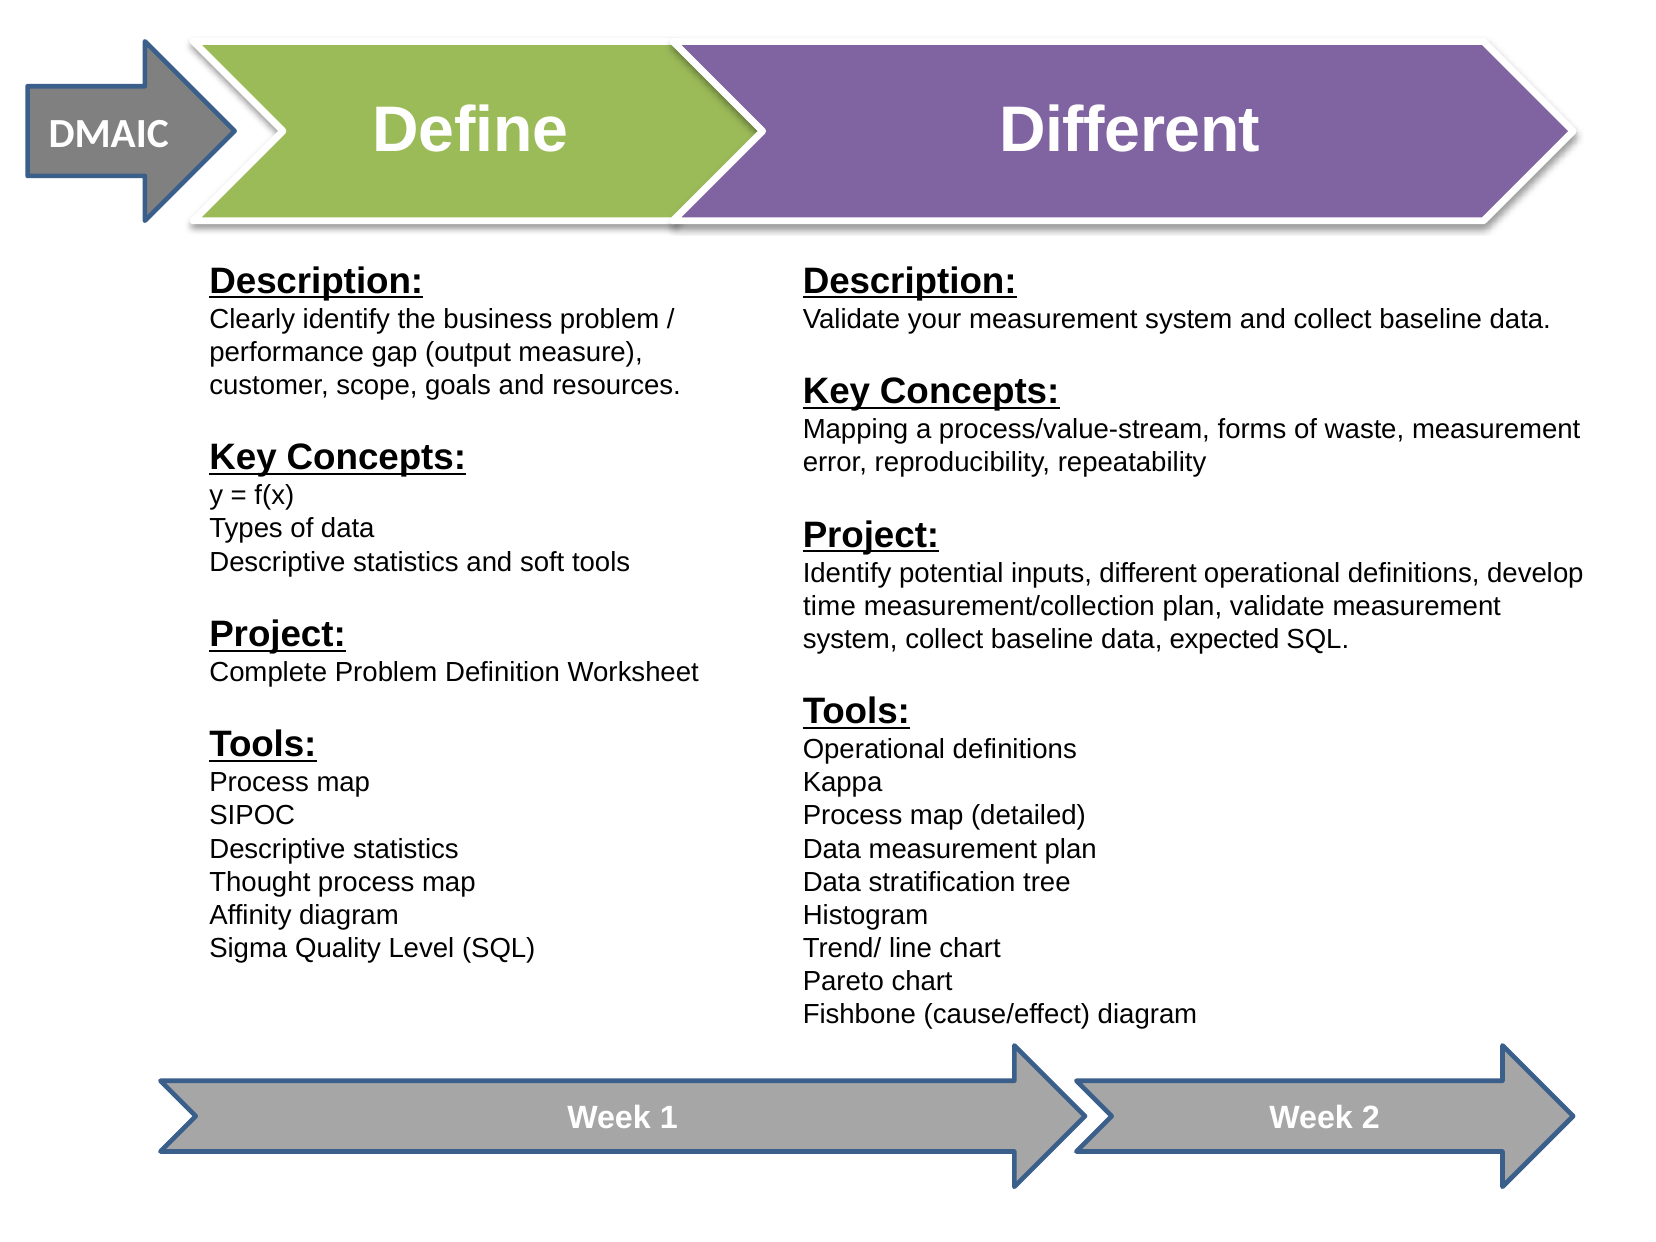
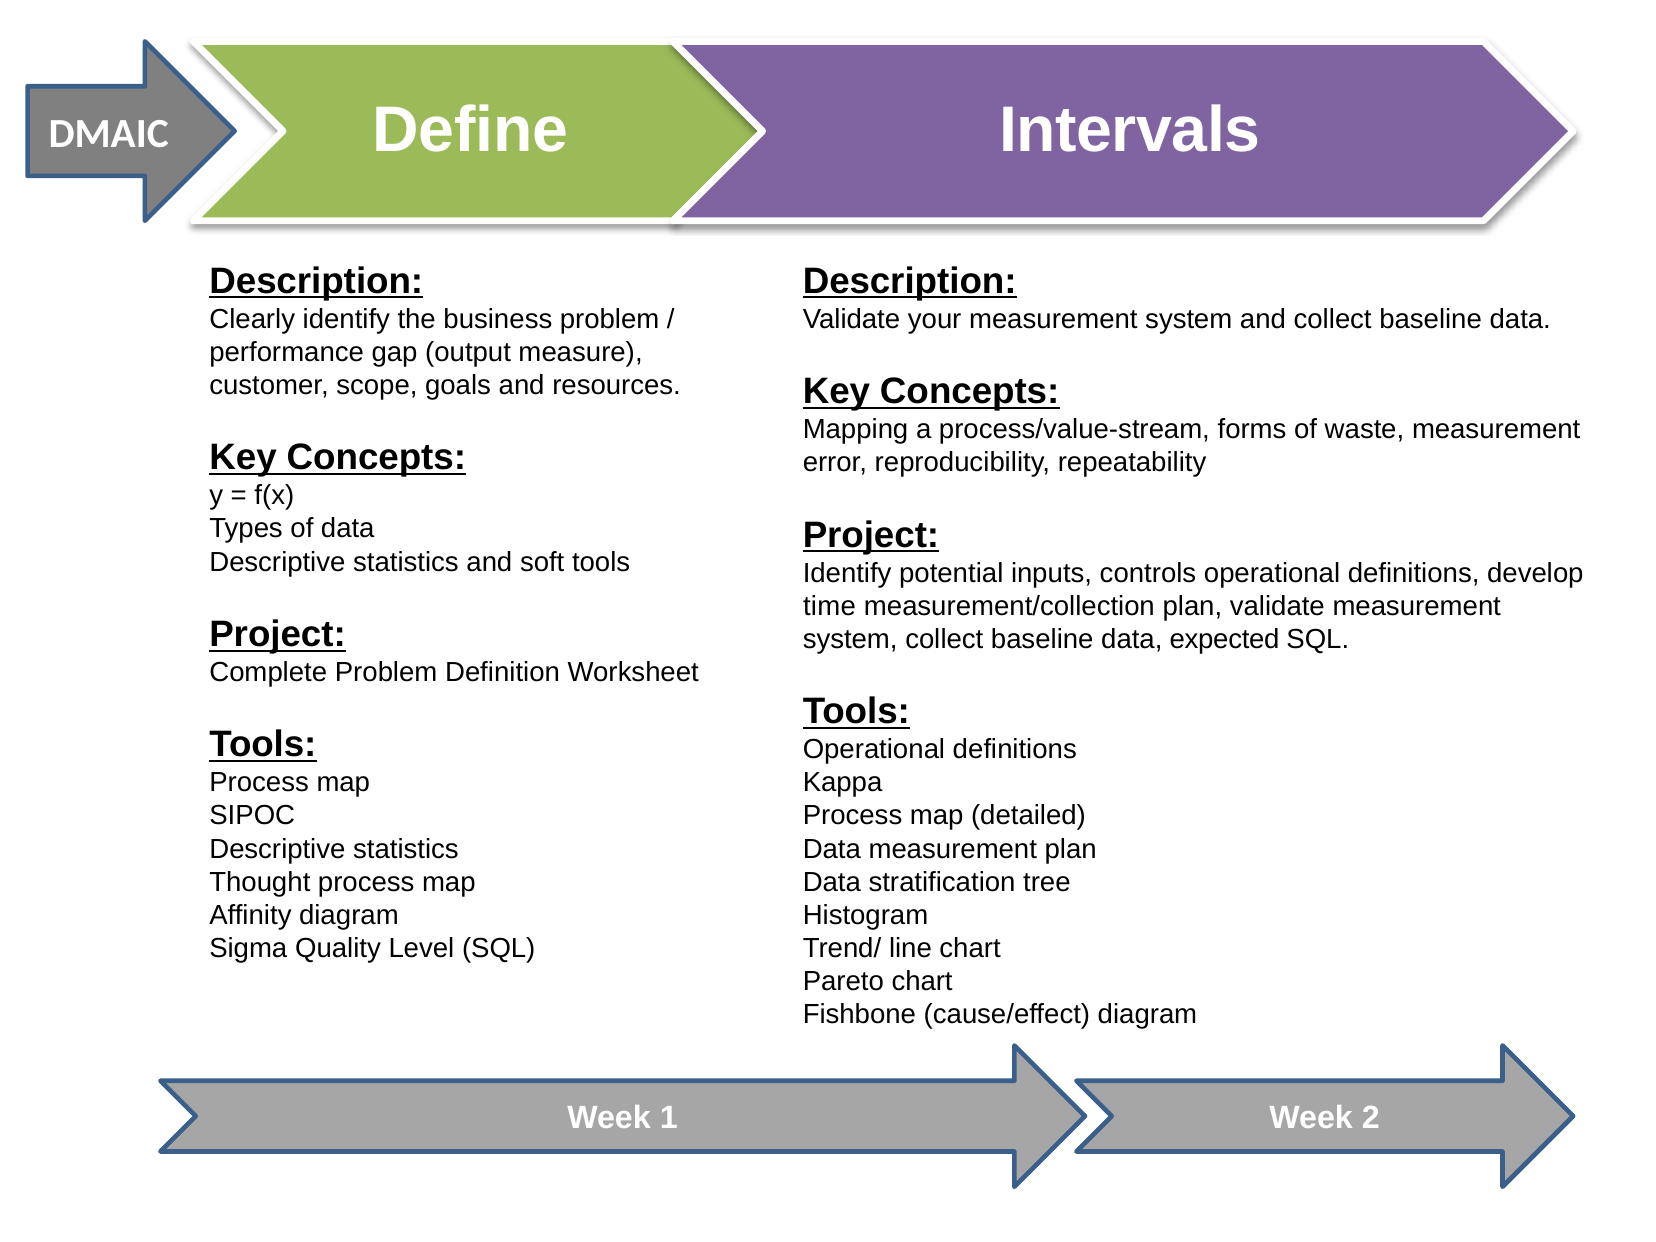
Different: Different -> Intervals (1130, 131)
inputs different: different -> controls (1148, 573)
